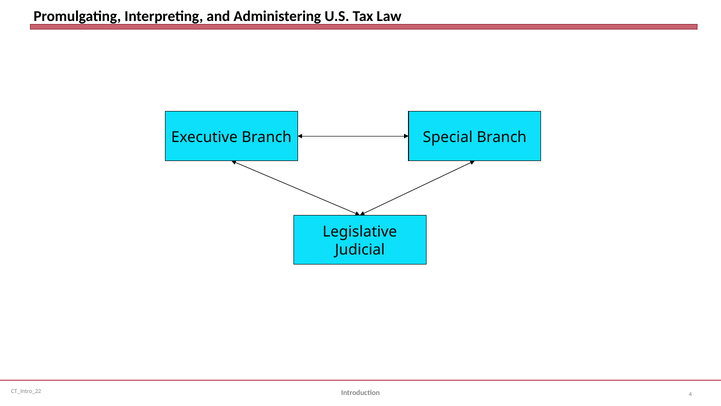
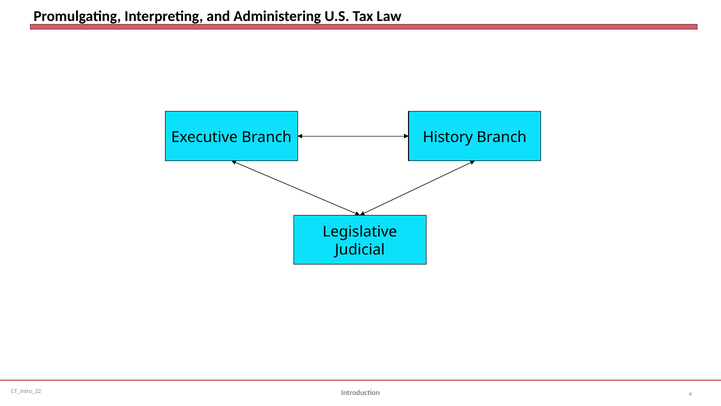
Special: Special -> History (448, 137)
